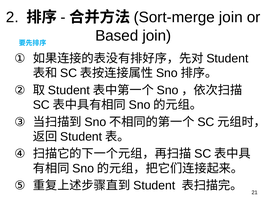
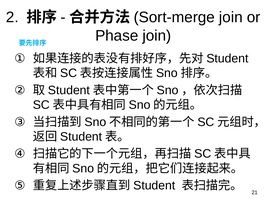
Based: Based -> Phase (117, 36)
